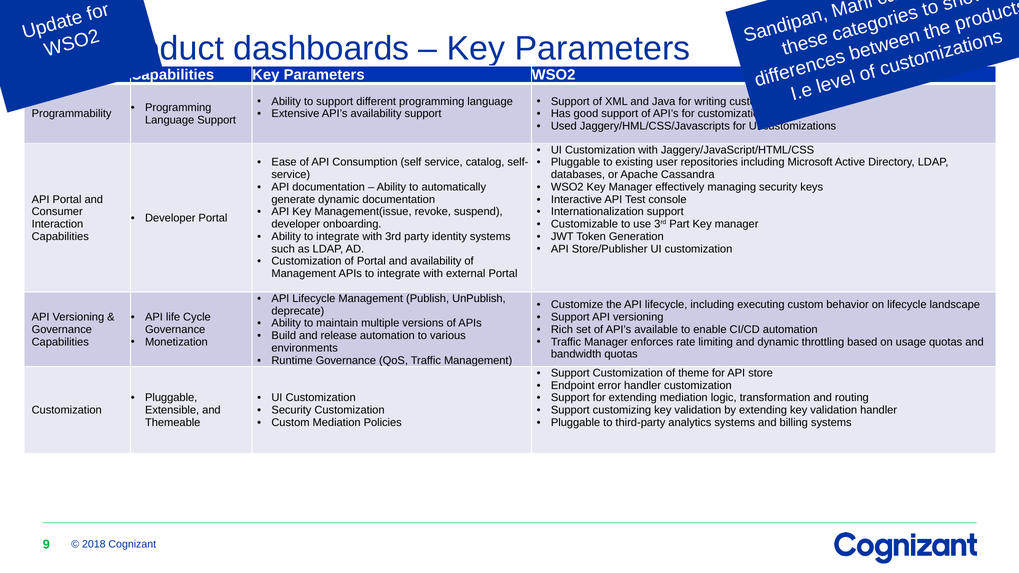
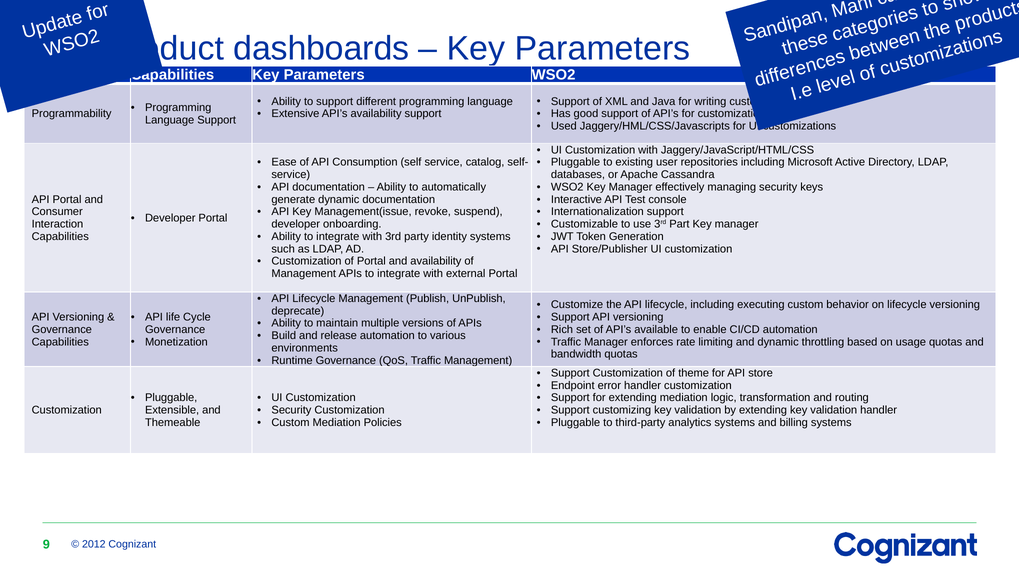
lifecycle landscape: landscape -> versioning (955, 305)
2018: 2018 -> 2012 (94, 544)
